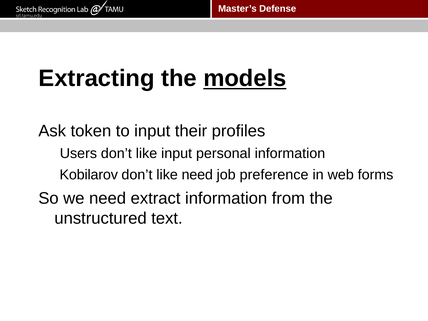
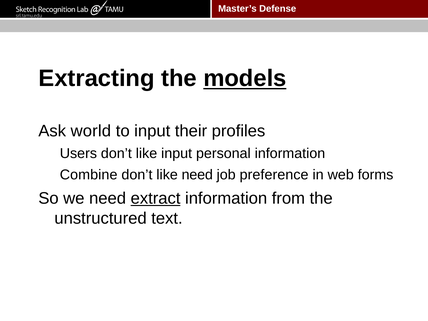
token: token -> world (91, 131)
Kobilarov: Kobilarov -> Combine (89, 175)
extract underline: none -> present (156, 198)
